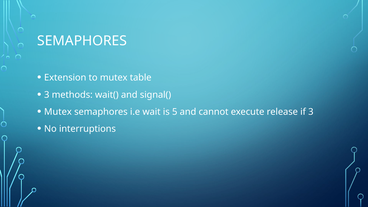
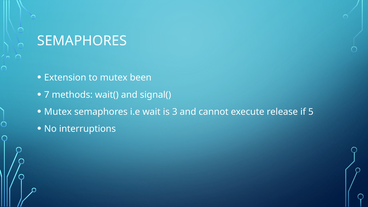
table: table -> been (141, 78)
3: 3 -> 7 (47, 95)
5: 5 -> 3 (175, 112)
if 3: 3 -> 5 (311, 112)
